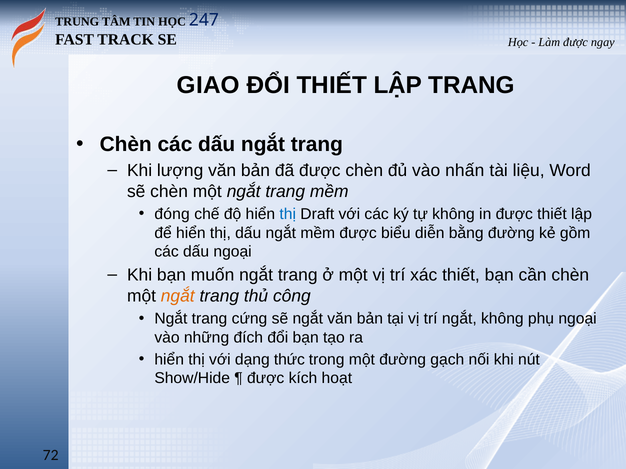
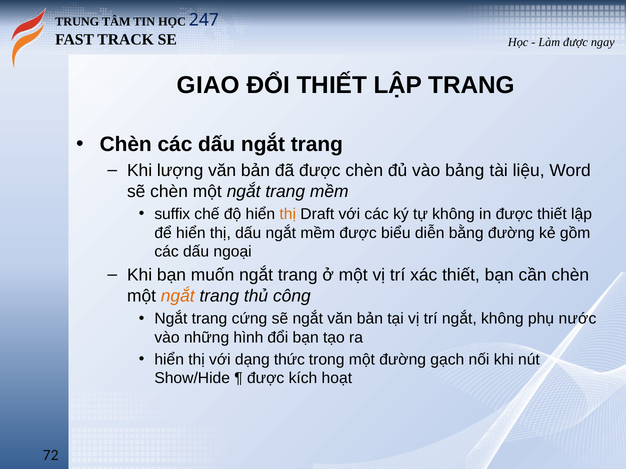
nhấn: nhấn -> bảng (465, 171)
đóng: đóng -> suffix (172, 214)
thị colour: blue -> orange (288, 214)
phụ ngoại: ngoại -> nước (577, 319)
đích: đích -> hình (248, 338)
